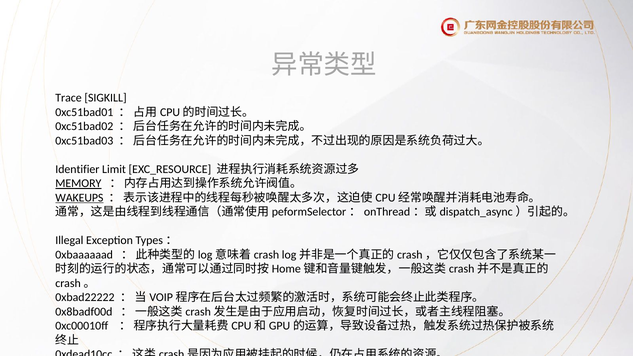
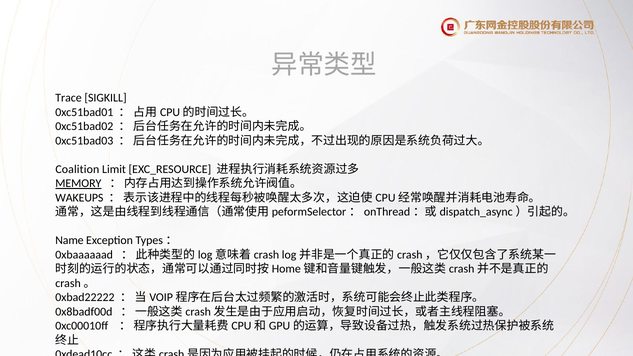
Identifier: Identifier -> Coalition (77, 169)
WAKEUPS underline: present -> none (79, 198)
Illegal: Illegal -> Name (69, 241)
